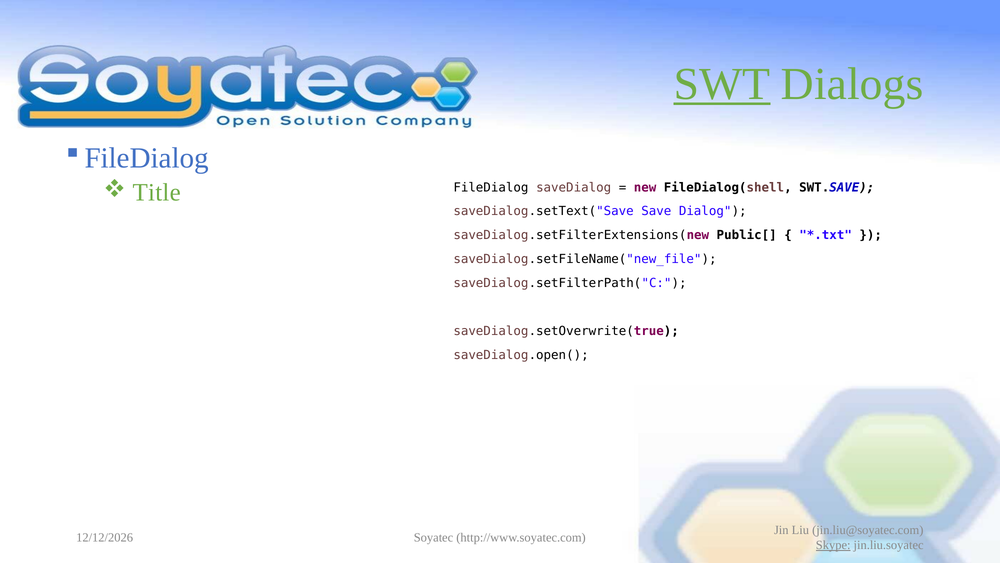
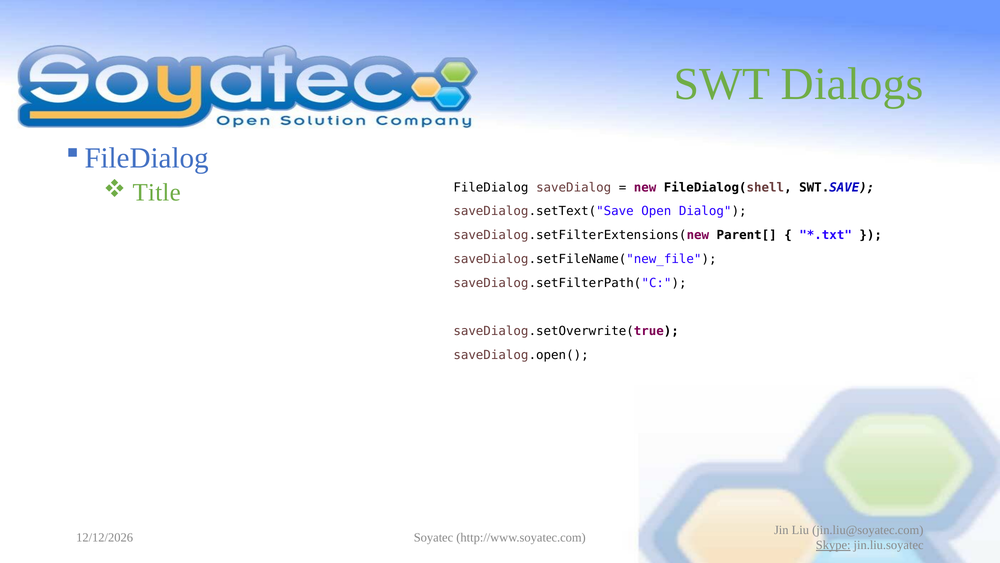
SWT underline: present -> none (722, 84)
Save: Save -> Open (656, 211)
Public[: Public[ -> Parent[ (747, 235)
